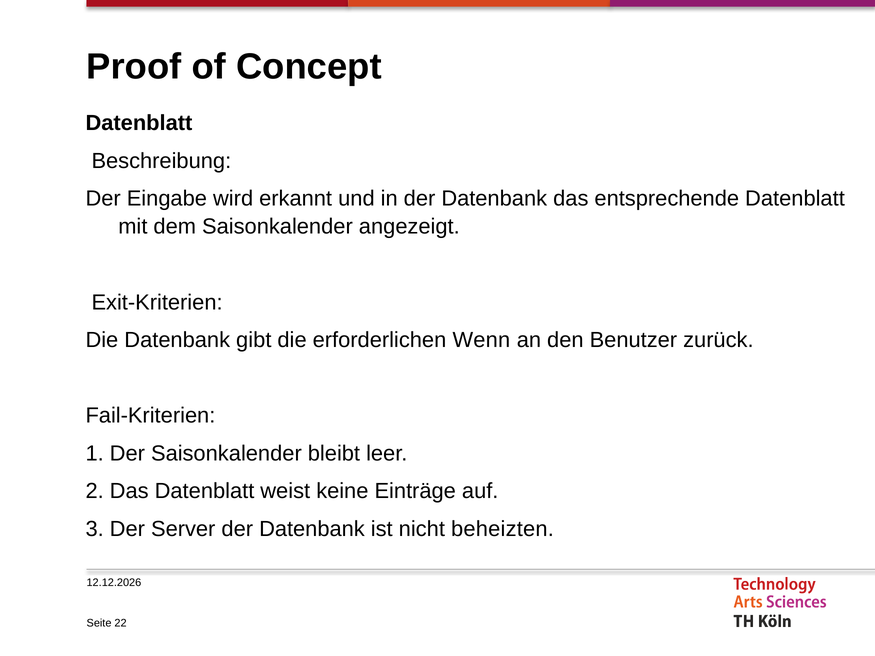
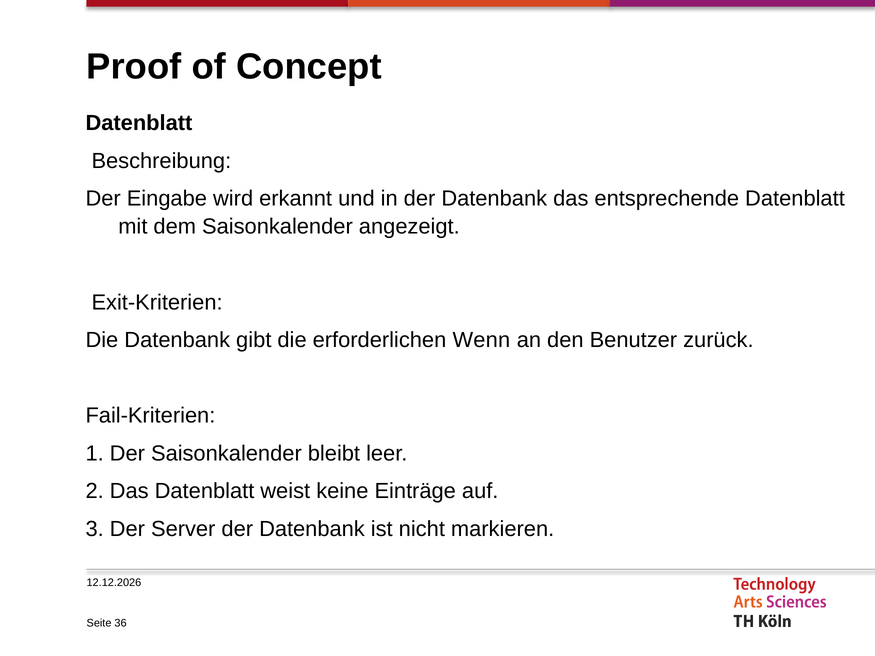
beheizten: beheizten -> markieren (503, 529)
22: 22 -> 36 (121, 623)
